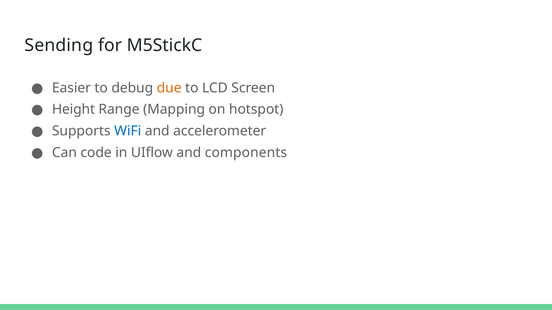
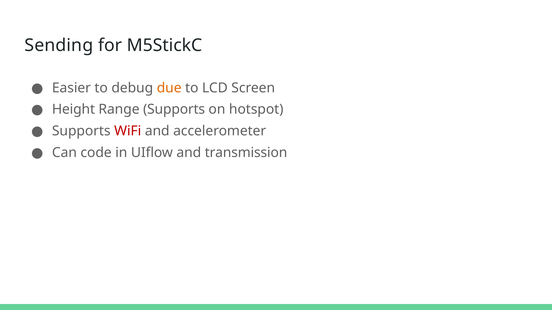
Range Mapping: Mapping -> Supports (174, 110)
WiFi colour: blue -> red (128, 131)
components: components -> transmission (246, 153)
